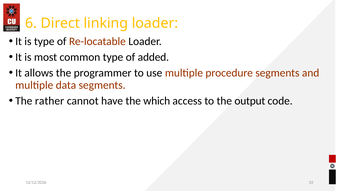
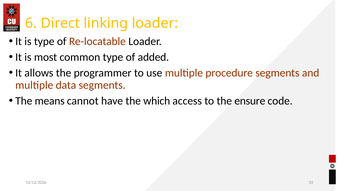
rather: rather -> means (50, 101)
output: output -> ensure (250, 101)
